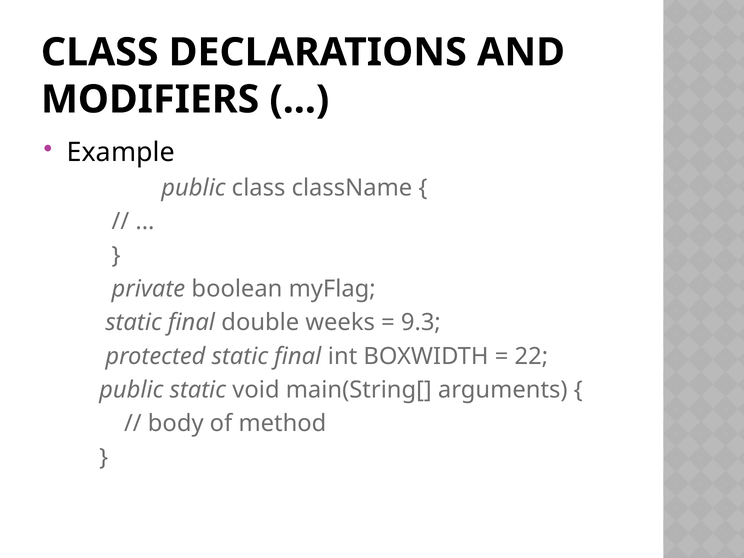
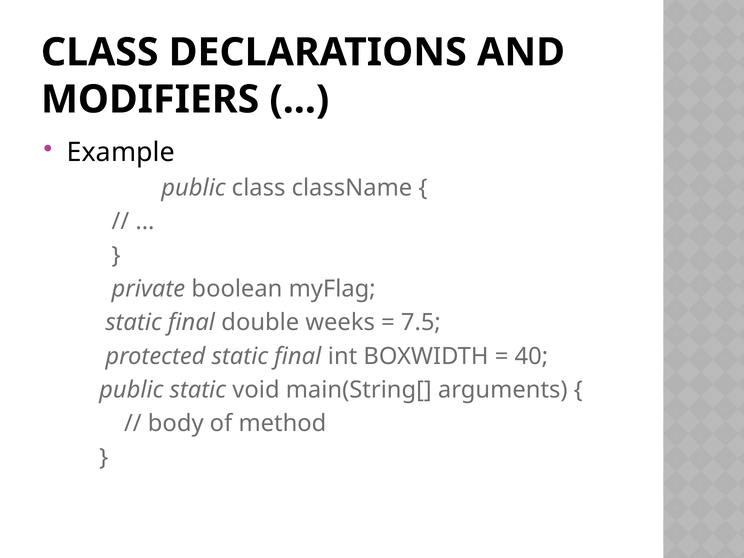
9.3: 9.3 -> 7.5 (421, 323)
22: 22 -> 40 (531, 356)
